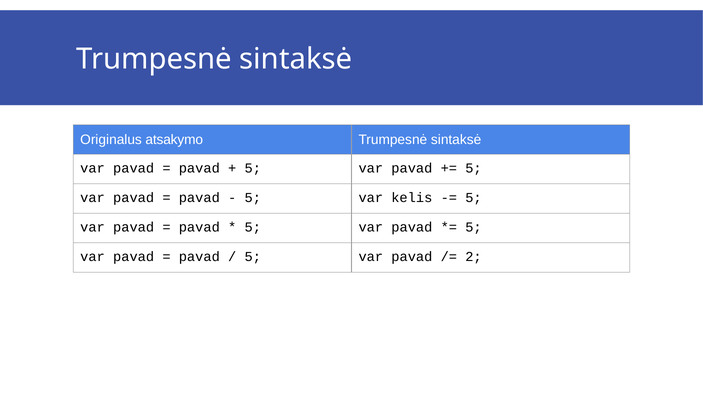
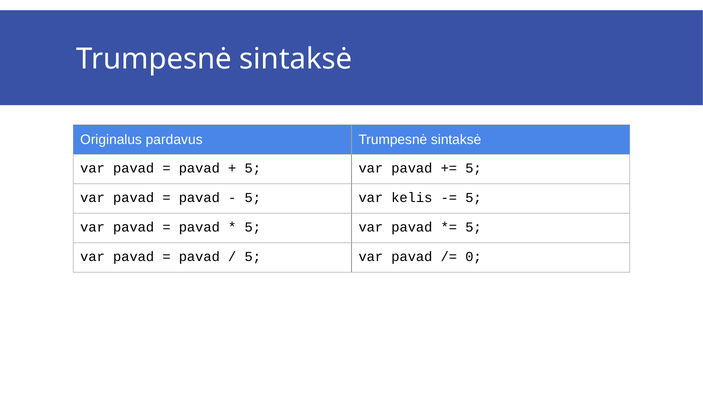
atsakymo: atsakymo -> pardavus (174, 139)
2: 2 -> 0 (473, 256)
